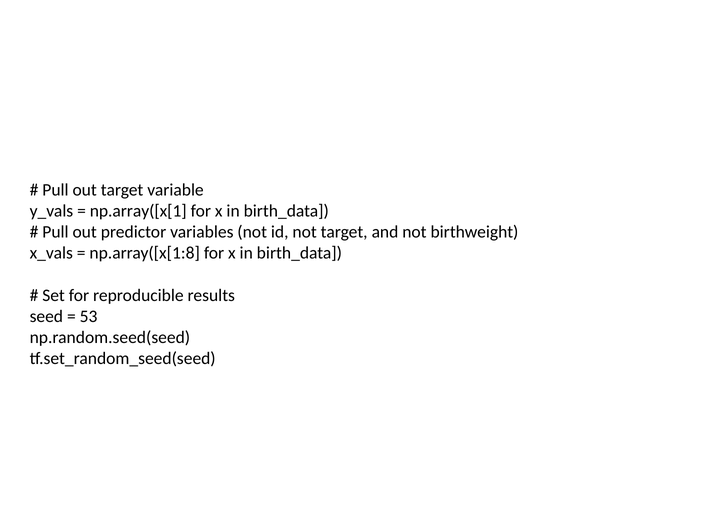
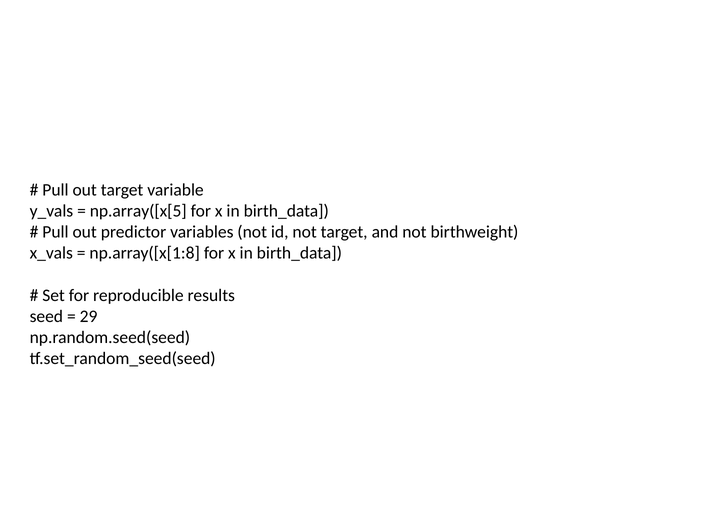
np.array([x[1: np.array([x[1 -> np.array([x[5 (138, 211)
53: 53 -> 29 (89, 316)
